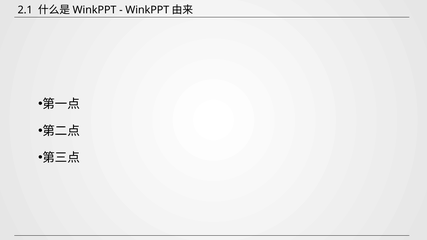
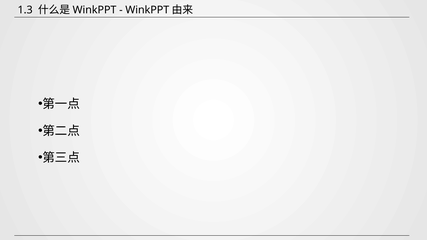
2.1: 2.1 -> 1.3 (25, 10)
